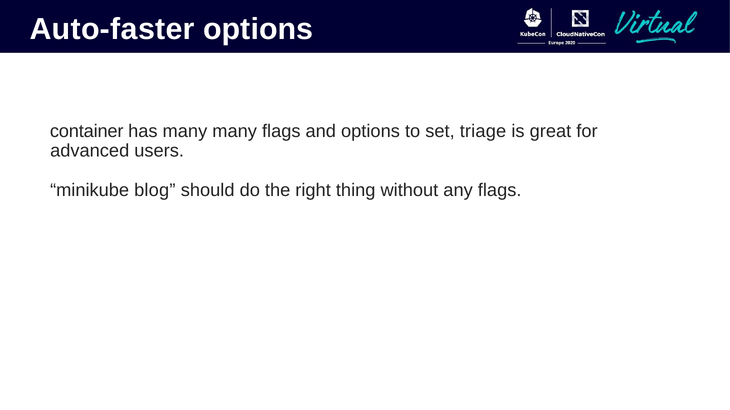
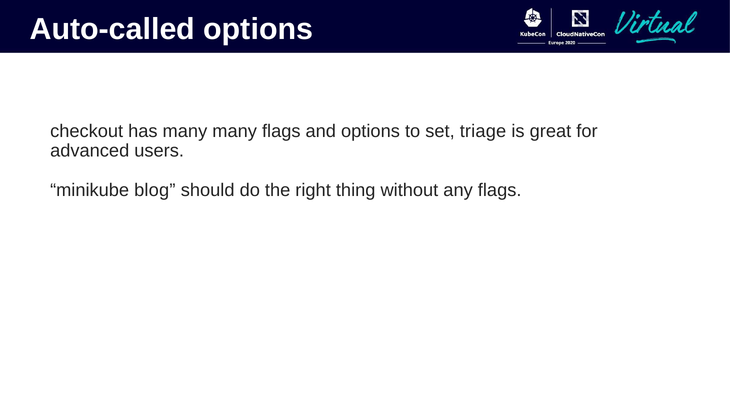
Auto-faster: Auto-faster -> Auto-called (112, 29)
container: container -> checkout (87, 131)
